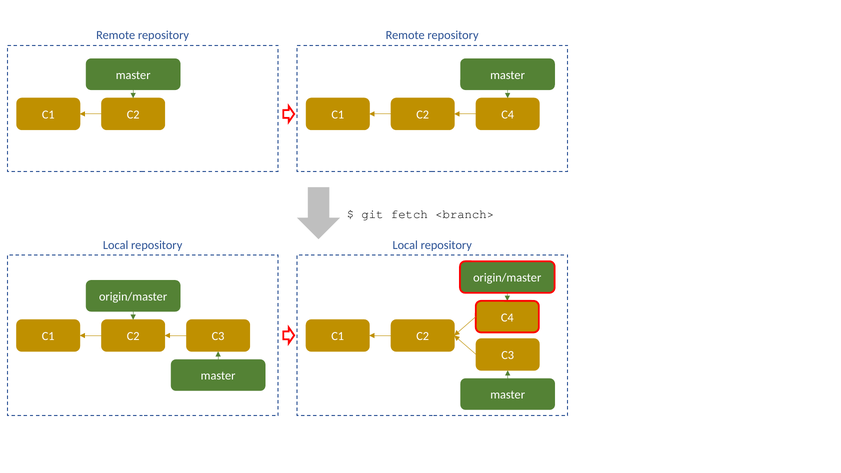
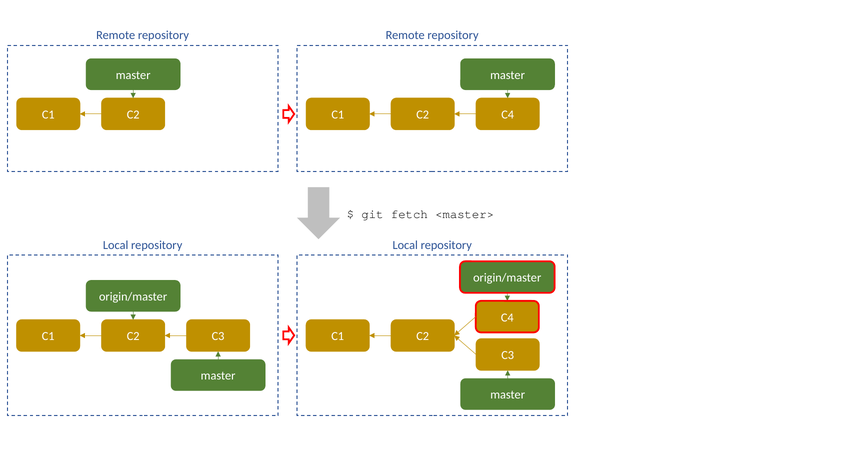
<branch>: <branch> -> <master> (465, 214)
